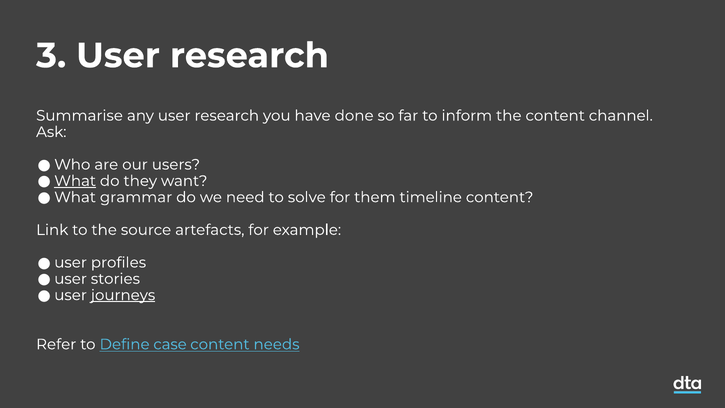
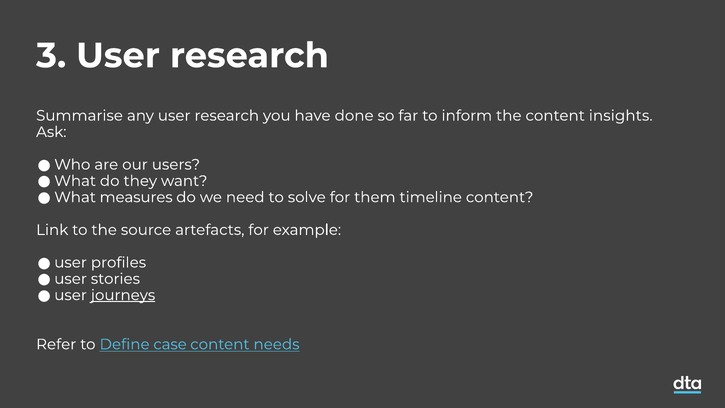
channel: channel -> insights (621, 116)
What underline: present -> none (75, 181)
grammar: grammar -> measures (136, 197)
